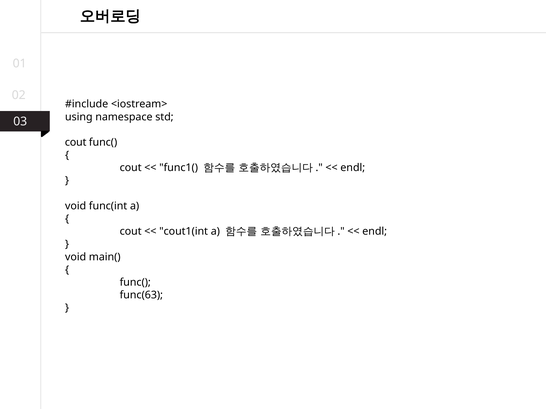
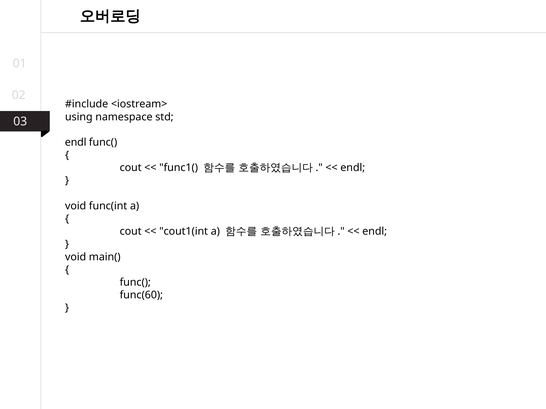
cout: cout -> endl (76, 142)
func(63: func(63 -> func(60 (141, 295)
